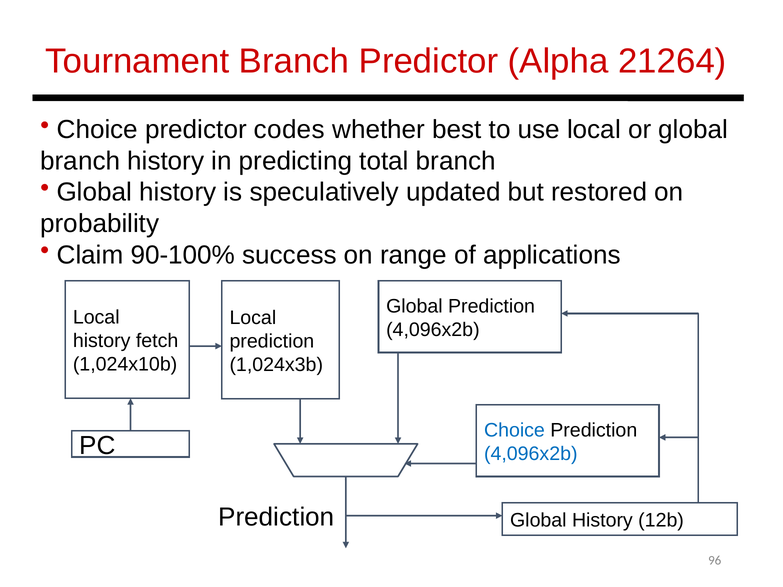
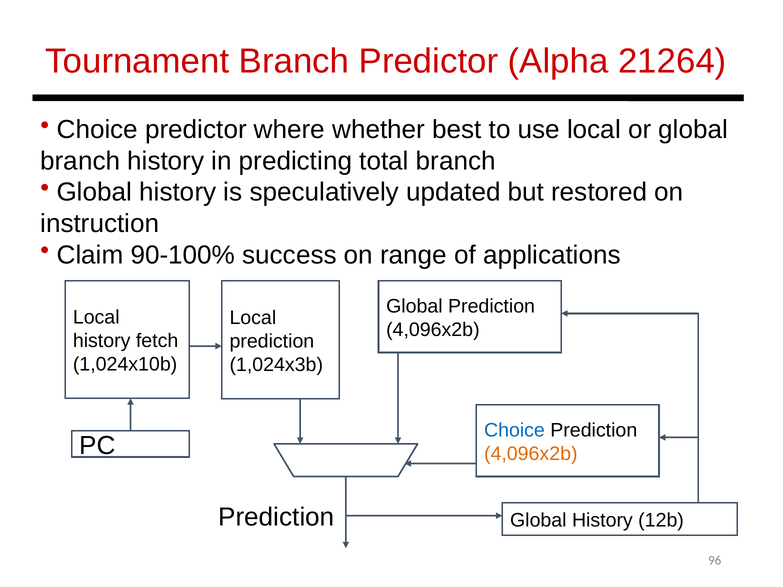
codes: codes -> where (289, 130)
probability: probability -> instruction (100, 224)
4,096x2b colour: blue -> orange (531, 454)
